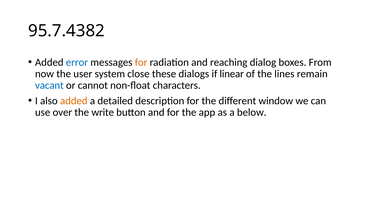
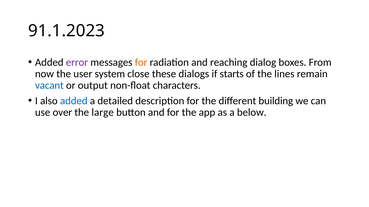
95.7.4382: 95.7.4382 -> 91.1.2023 (67, 31)
error colour: blue -> purple (77, 62)
linear: linear -> starts (232, 74)
cannot: cannot -> output (93, 86)
added colour: orange -> blue (74, 101)
window: window -> building (276, 101)
write: write -> large (103, 113)
